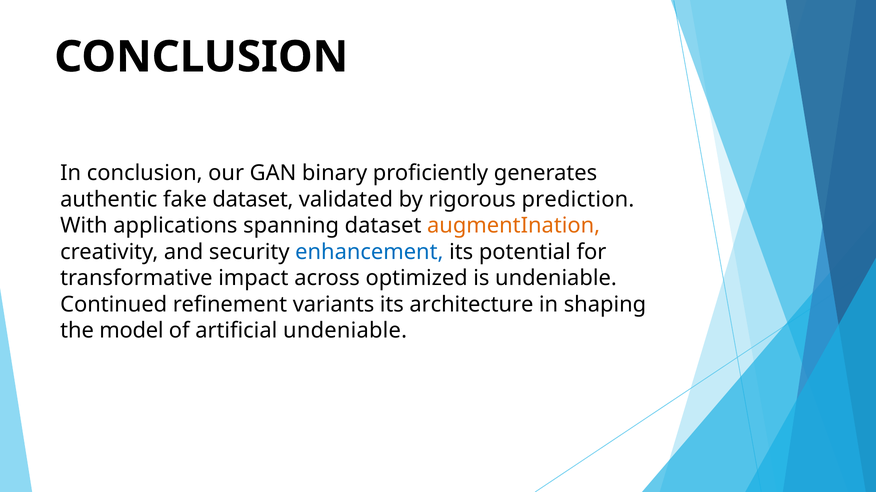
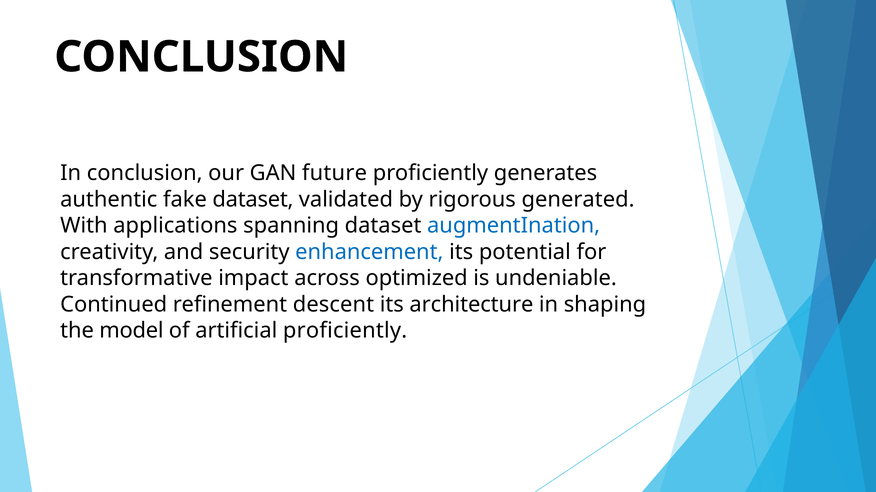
binary: binary -> future (334, 173)
prediction: prediction -> generated (578, 200)
augmentInation colour: orange -> blue (514, 226)
variants: variants -> descent (333, 305)
artificial undeniable: undeniable -> proficiently (345, 331)
